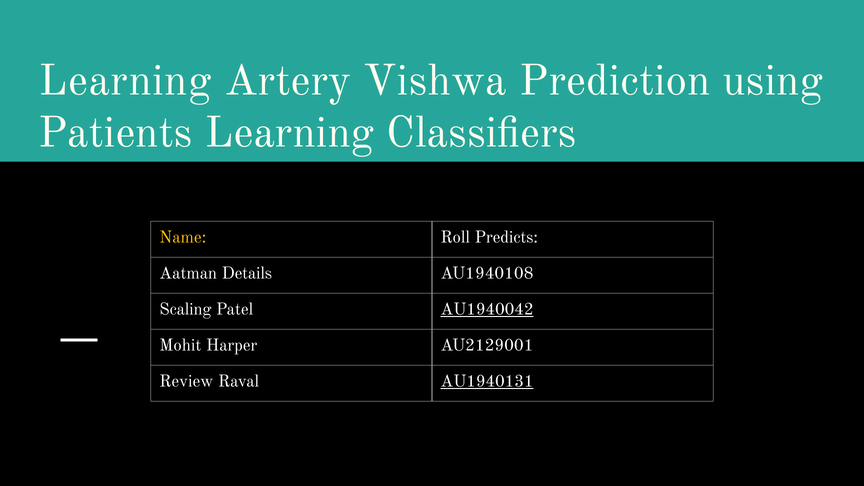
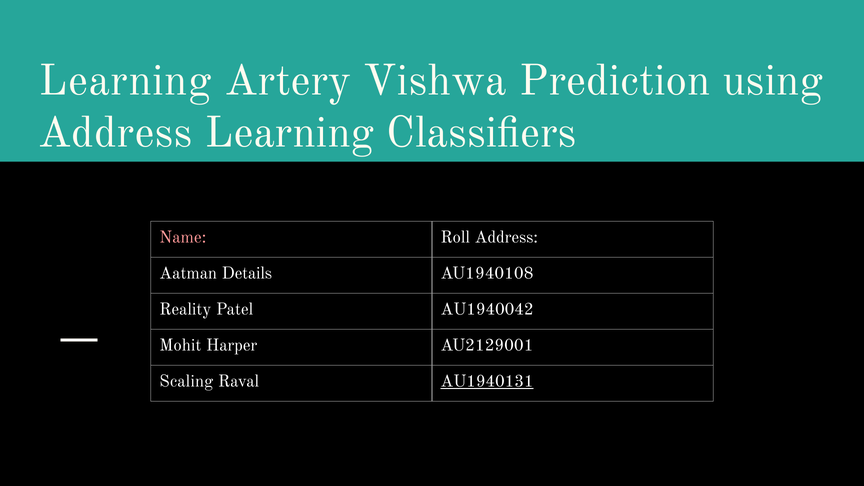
Patients: Patients -> Address (115, 132)
Name colour: yellow -> pink (183, 237)
Roll Predicts: Predicts -> Address (506, 237)
Scaling: Scaling -> Reality (185, 309)
AU1940042 underline: present -> none (487, 309)
Review: Review -> Scaling (186, 381)
